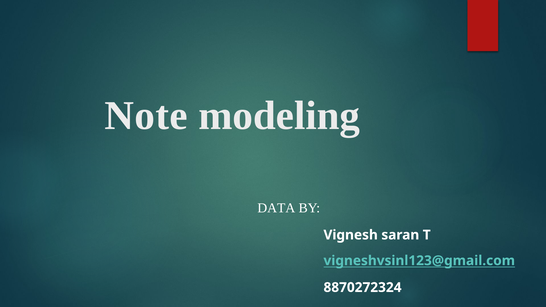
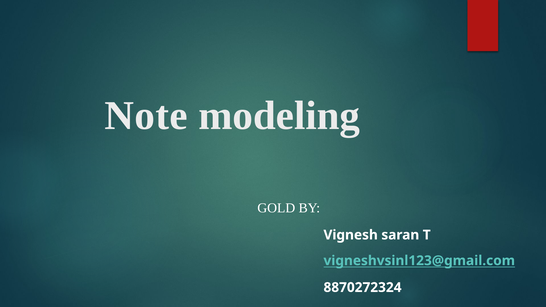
DATA: DATA -> GOLD (276, 208)
